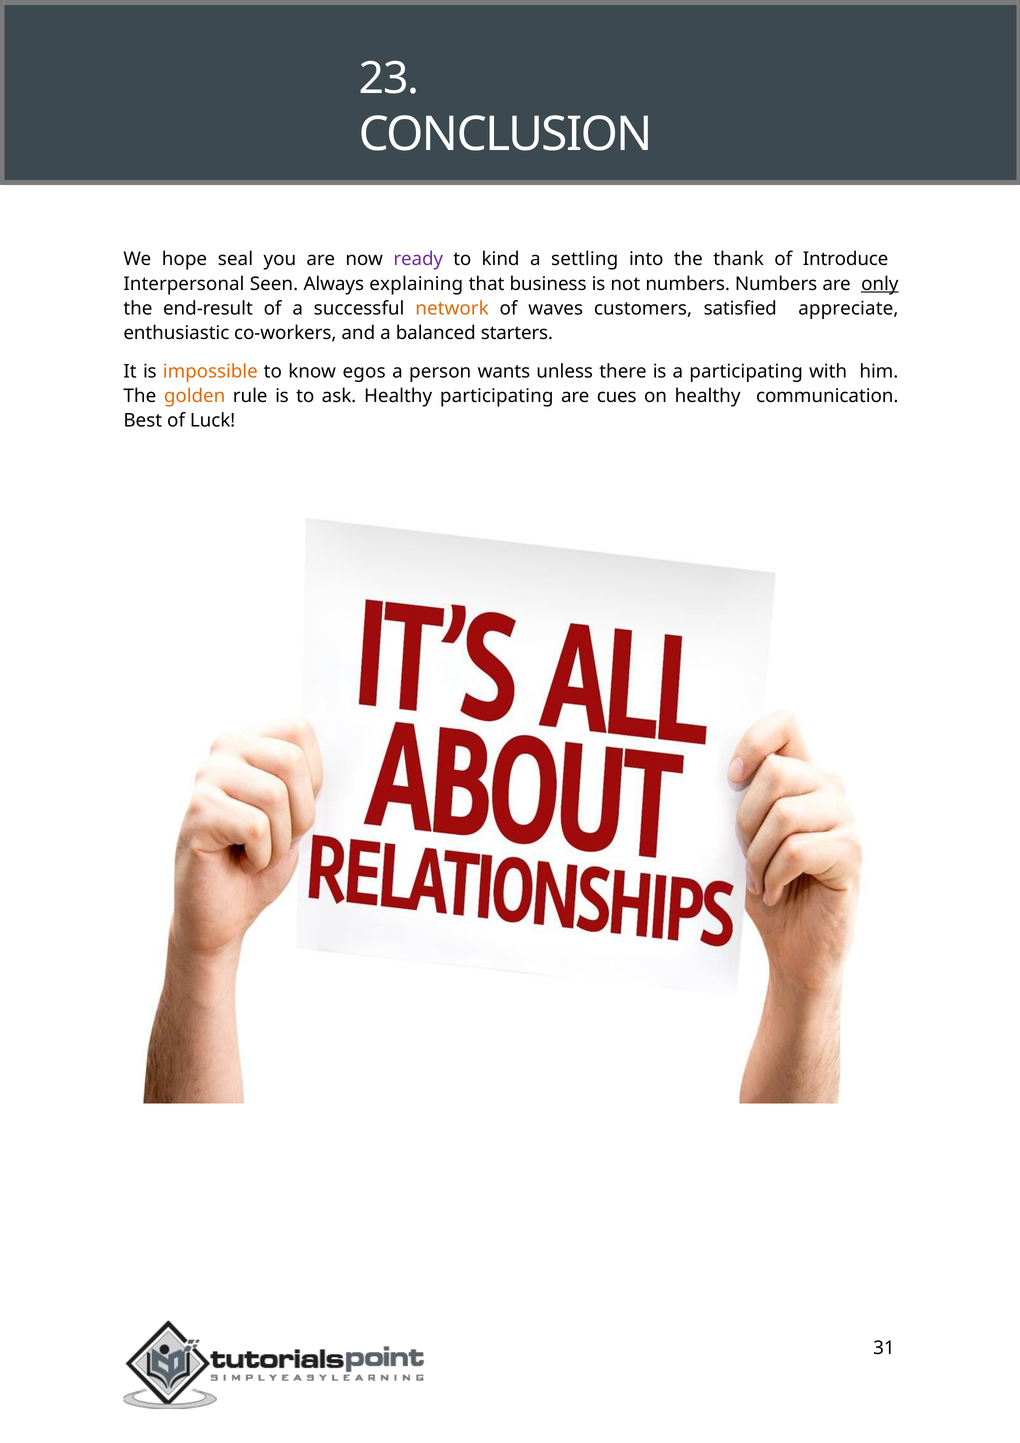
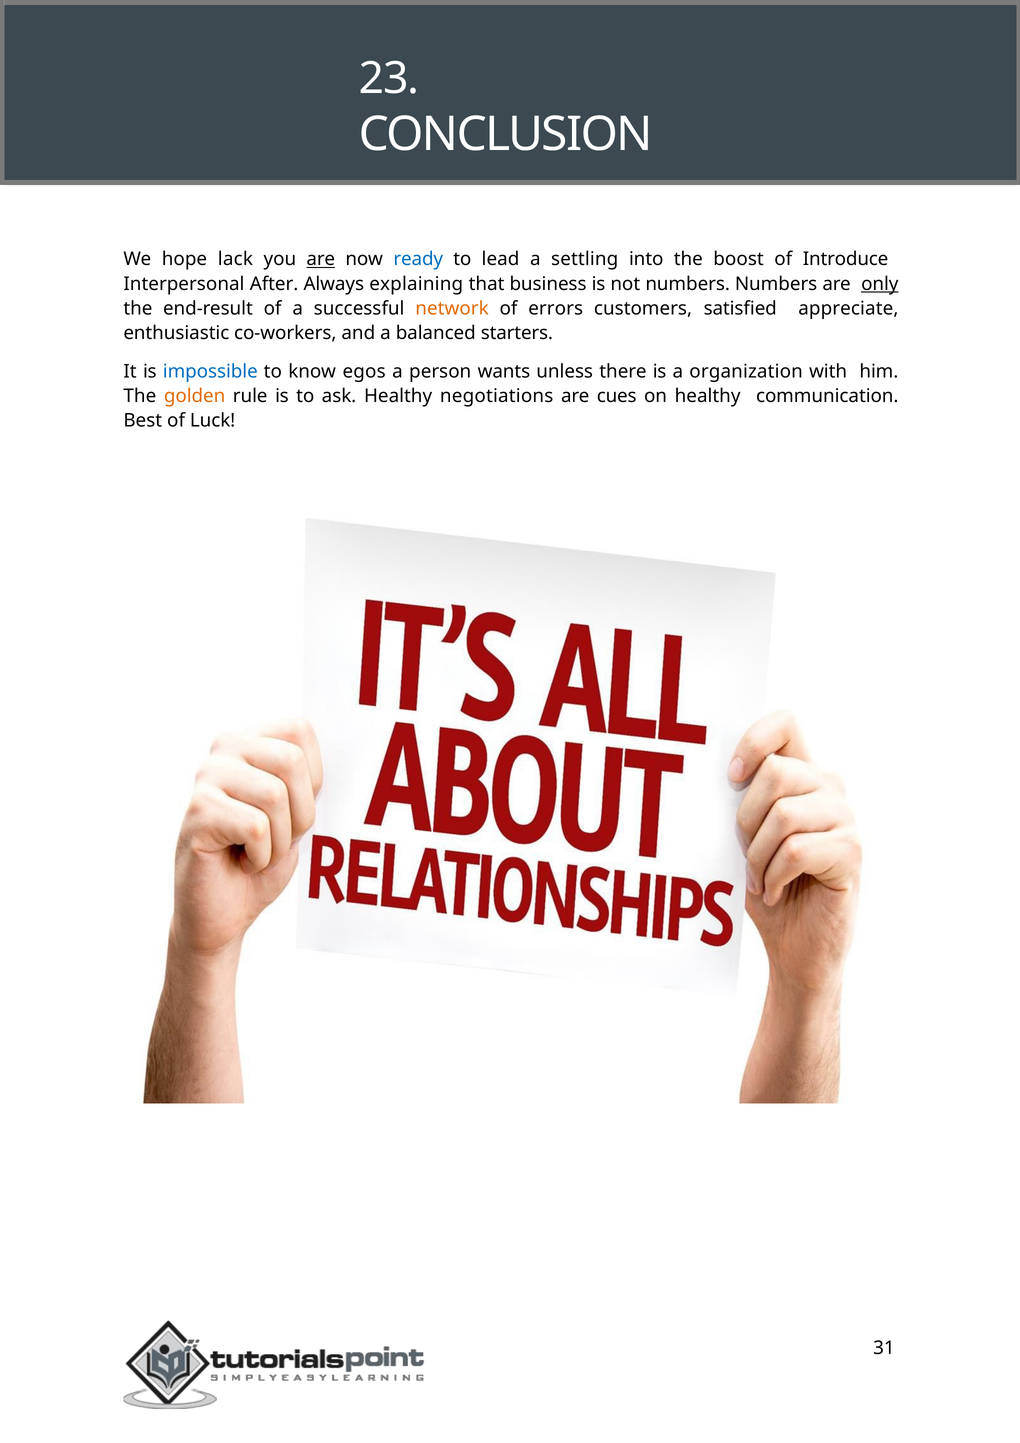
seal: seal -> lack (235, 259)
are underline: none -> present (321, 259)
ready colour: purple -> blue (418, 259)
kind: kind -> lead (501, 259)
thank: thank -> boost (739, 259)
Seen: Seen -> After (274, 284)
waves: waves -> errors (556, 309)
impossible colour: orange -> blue (210, 372)
a participating: participating -> organization (746, 372)
Healthy participating: participating -> negotiations (497, 396)
